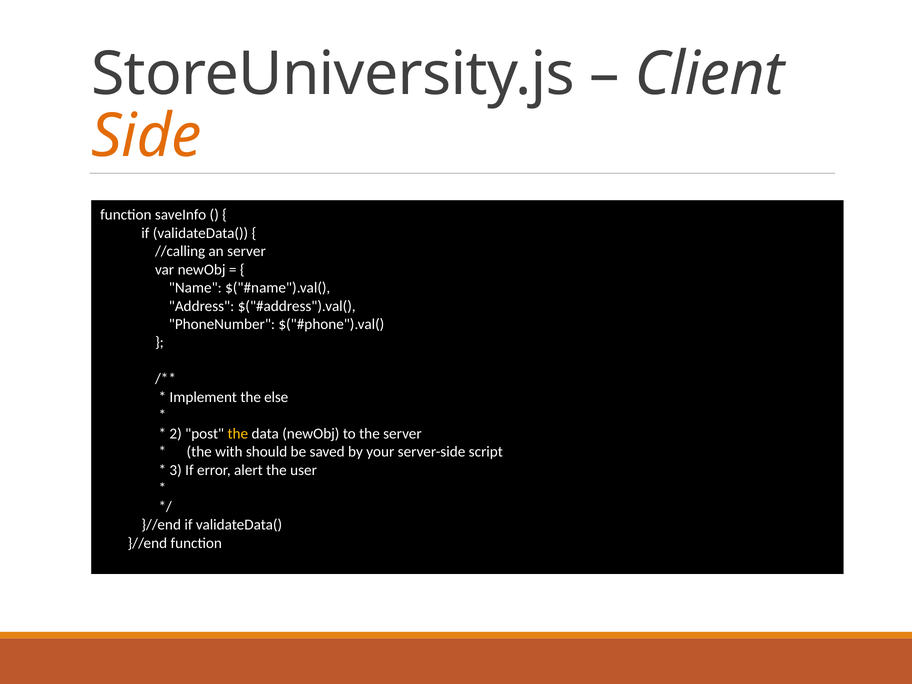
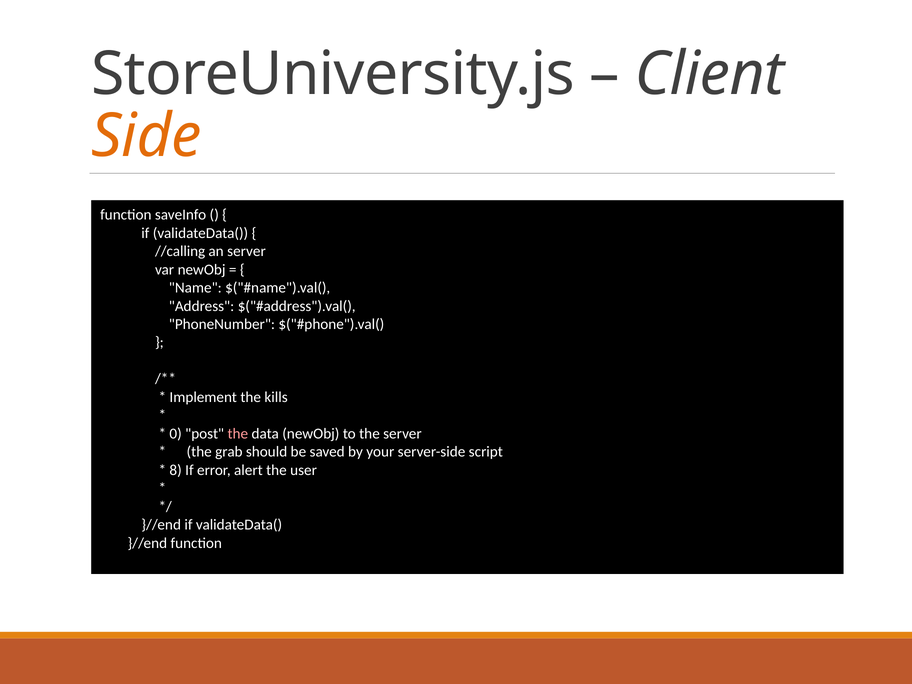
else: else -> kills (276, 397)
2: 2 -> 0 (176, 434)
the colour: yellow -> pink (238, 434)
with: with -> grab (229, 452)
3: 3 -> 8 (176, 470)
